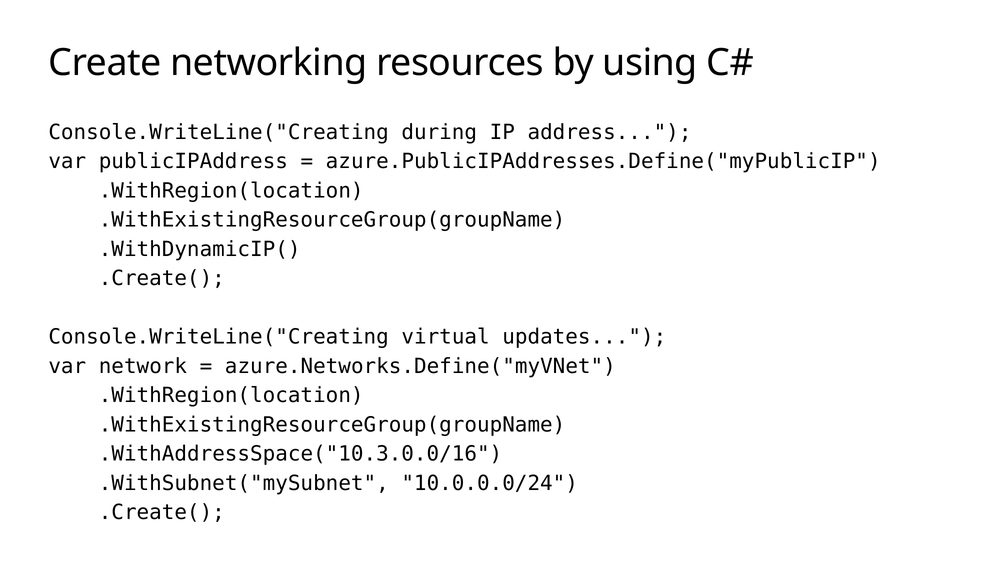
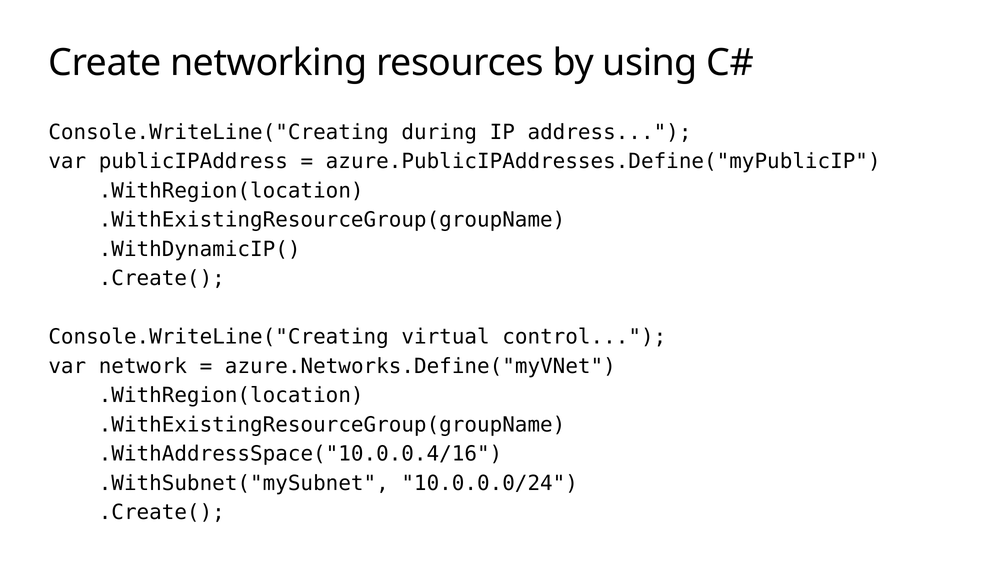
updates: updates -> control (584, 337)
.WithAddressSpace("10.3.0.0/16: .WithAddressSpace("10.3.0.0/16 -> .WithAddressSpace("10.0.0.4/16 (301, 454)
